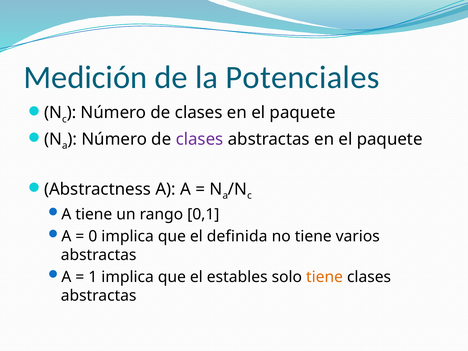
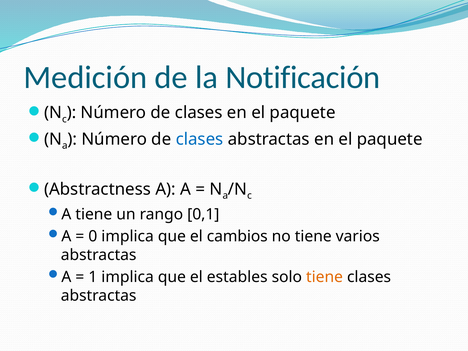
Potenciales: Potenciales -> Notificación (303, 77)
clases colour: purple -> blue (200, 139)
definida: definida -> cambios (237, 236)
